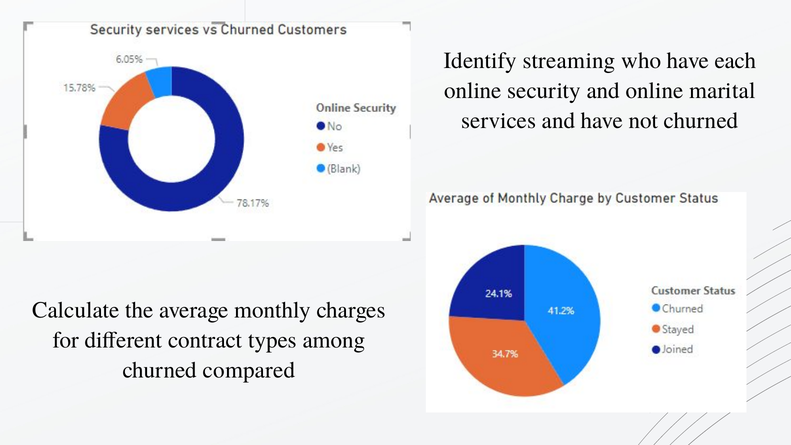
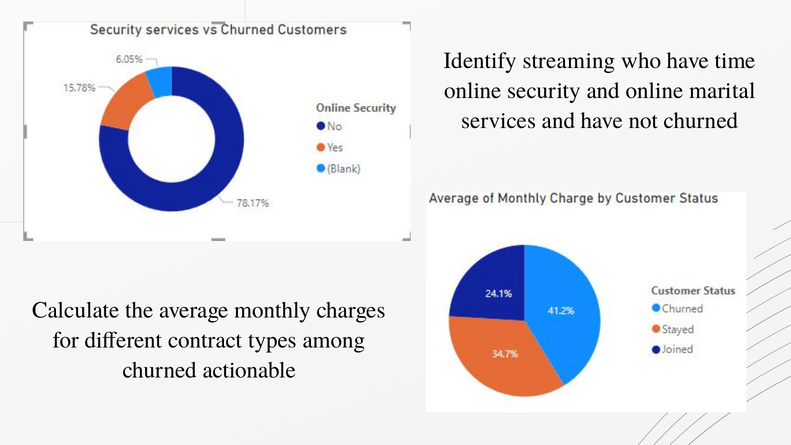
each: each -> time (735, 61)
compared: compared -> actionable (249, 370)
